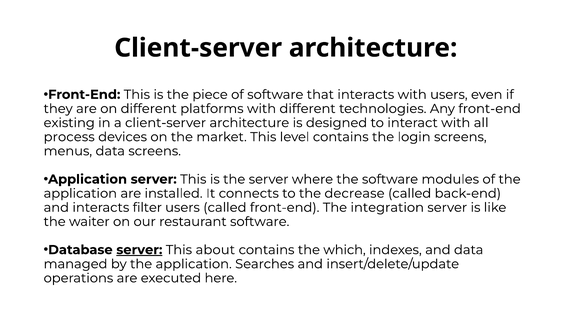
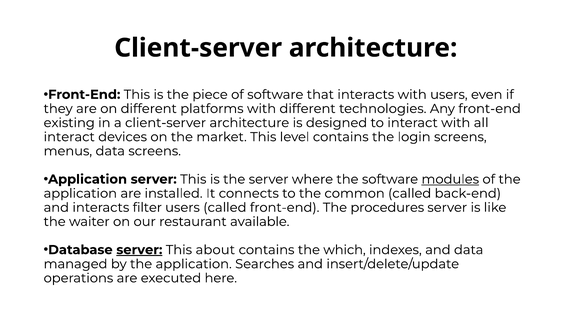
process: process -> interact (69, 137)
modules underline: none -> present (450, 180)
decrease: decrease -> common (355, 194)
integration: integration -> procedures (387, 208)
restaurant software: software -> available (260, 222)
